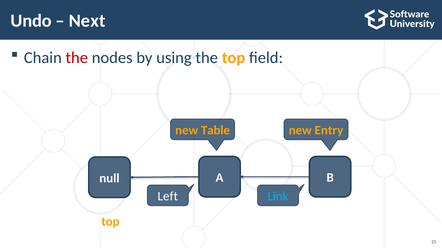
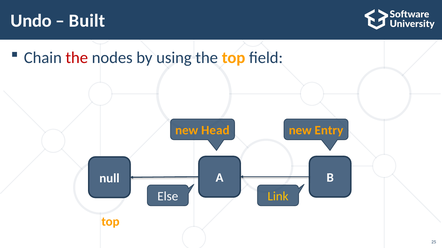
Next: Next -> Built (87, 21)
Table: Table -> Head (215, 131)
Left: Left -> Else (168, 197)
Link colour: light blue -> yellow (278, 197)
